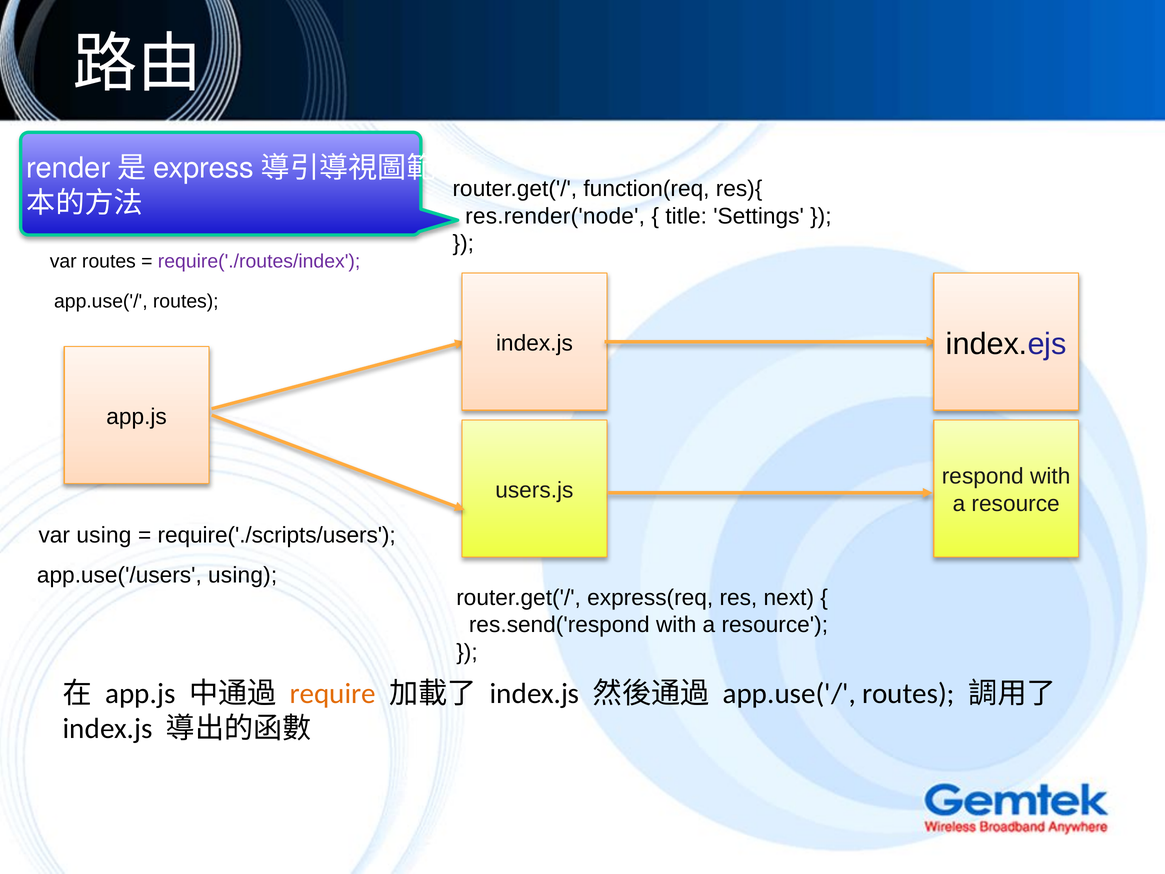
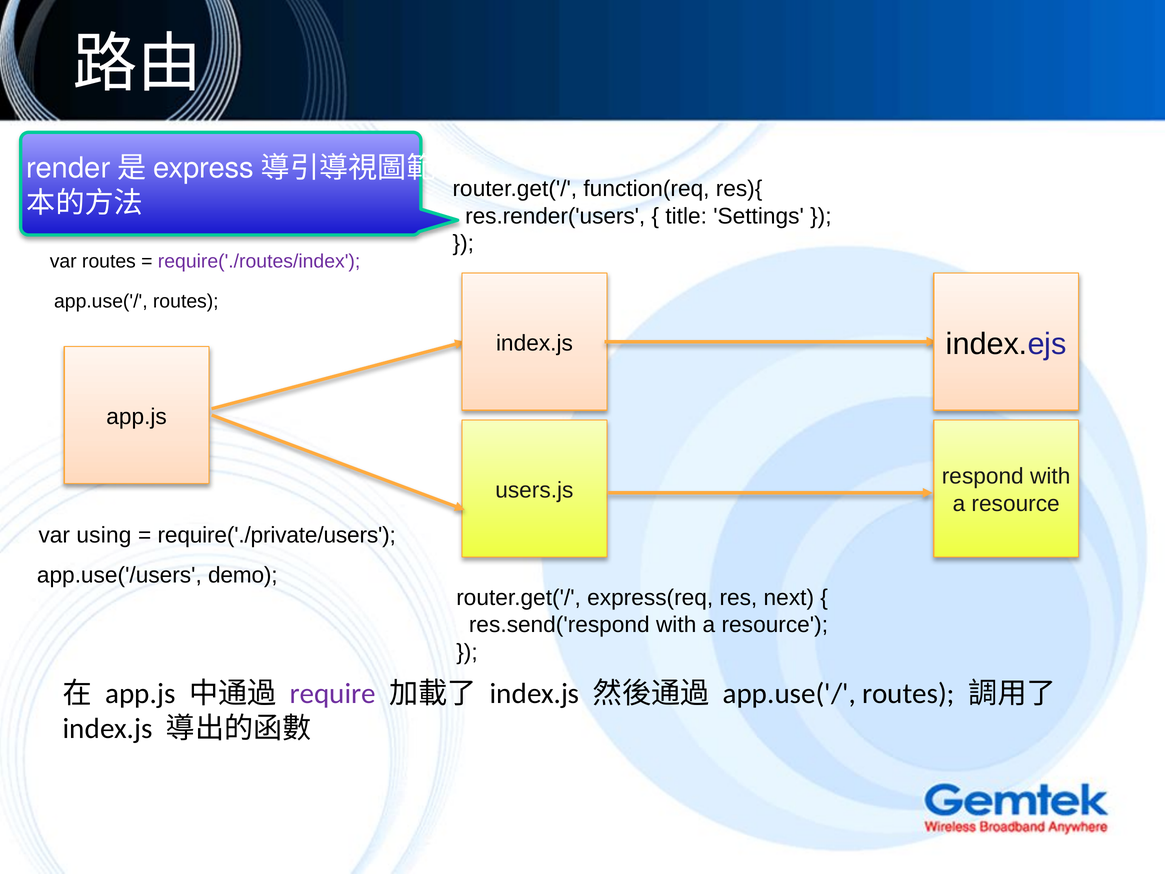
res.render('node: res.render('node -> res.render('users (555, 216)
require('./scripts/users: require('./scripts/users -> require('./private/users (277, 535)
app.use('/users using: using -> demo (243, 575)
require colour: orange -> purple (333, 694)
